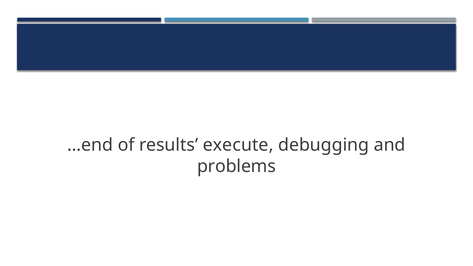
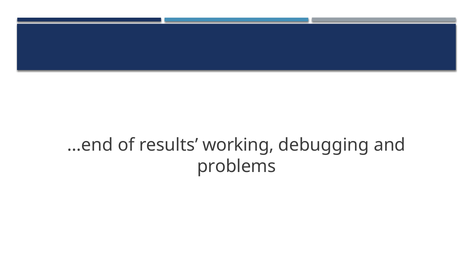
execute: execute -> working (238, 145)
